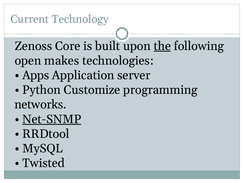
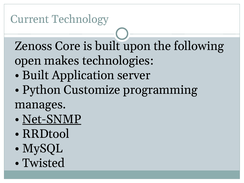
the underline: present -> none (162, 46)
Apps: Apps -> Built (36, 75)
networks: networks -> manages (40, 105)
